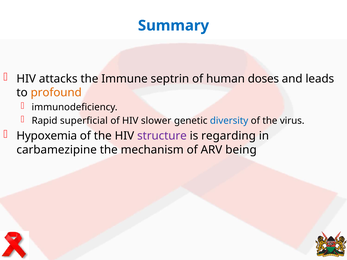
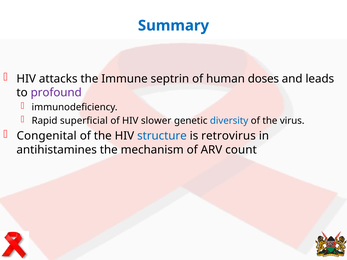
profound colour: orange -> purple (56, 93)
Hypoxemia: Hypoxemia -> Congenital (47, 136)
structure colour: purple -> blue (162, 136)
regarding: regarding -> retrovirus (229, 136)
carbamezipine: carbamezipine -> antihistamines (57, 150)
being: being -> count (241, 150)
